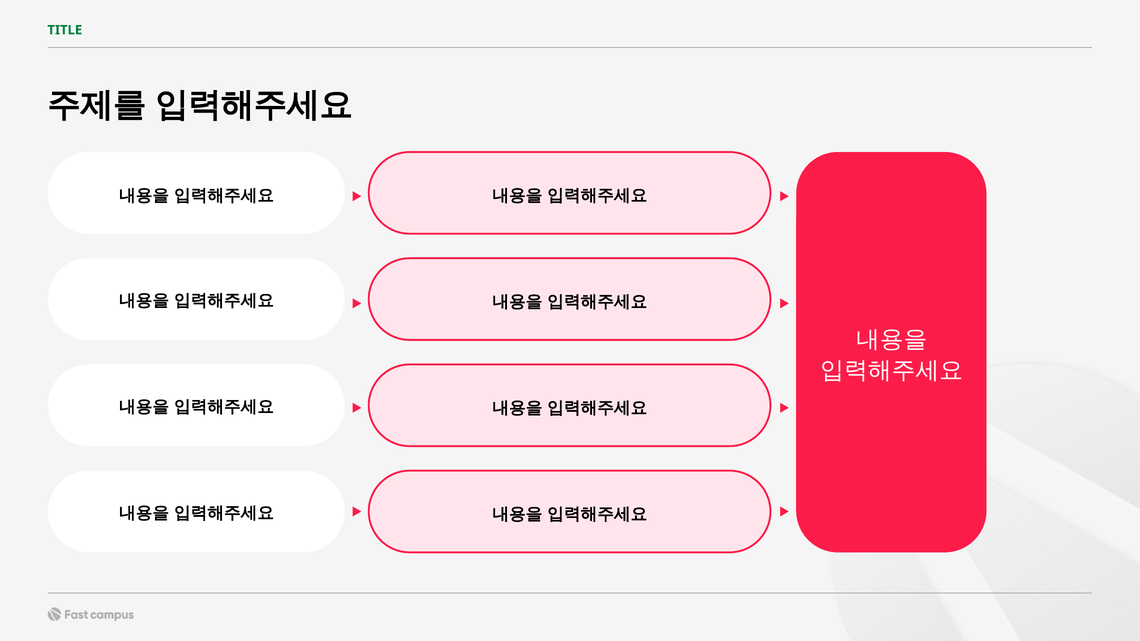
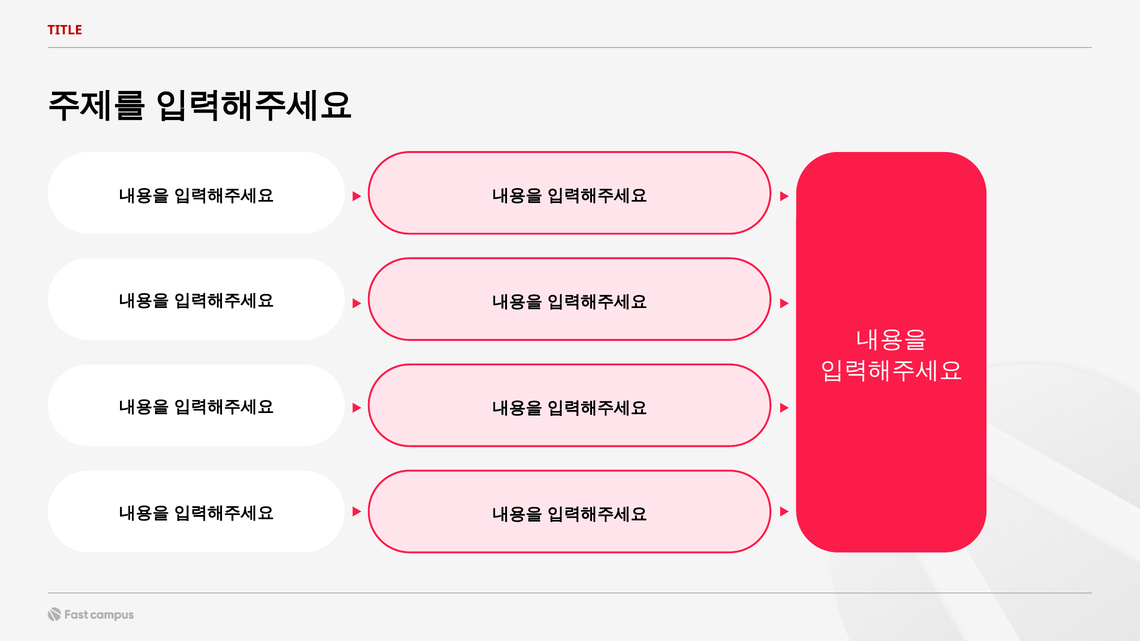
TITLE colour: green -> red (65, 30)
